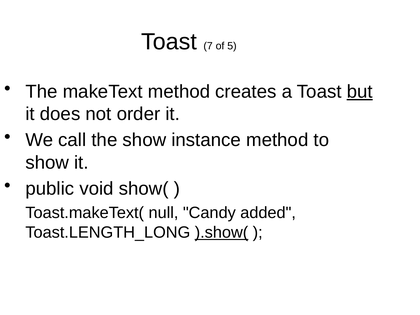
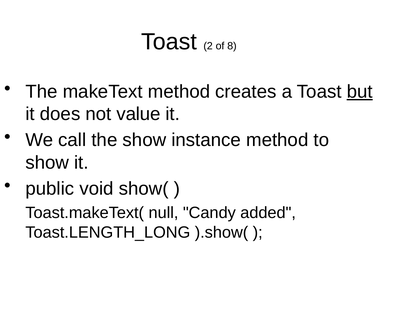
7: 7 -> 2 (208, 46)
5: 5 -> 8 (232, 46)
order: order -> value (139, 114)
).show( underline: present -> none (222, 232)
